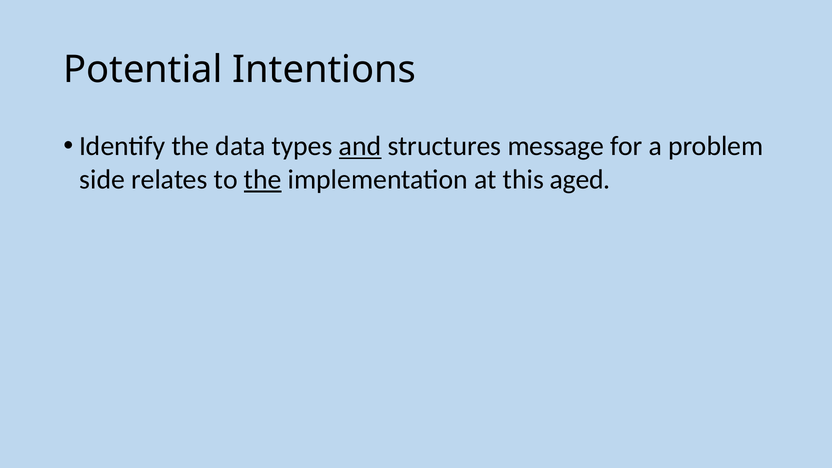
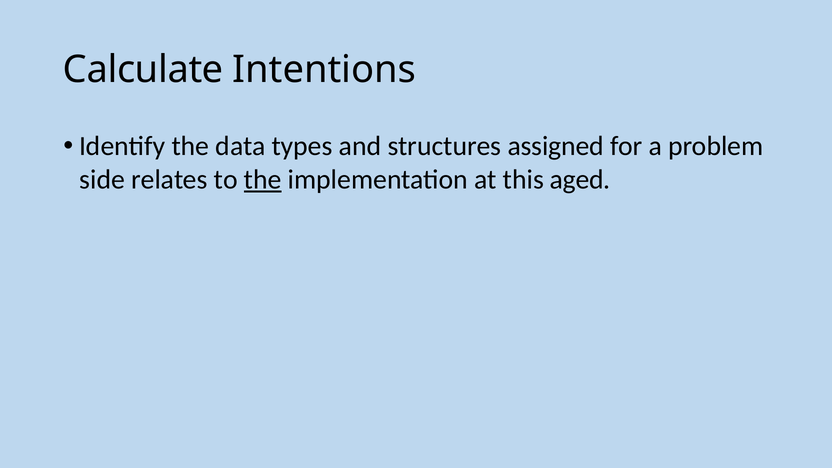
Potential: Potential -> Calculate (143, 70)
and underline: present -> none (360, 146)
message: message -> assigned (556, 146)
